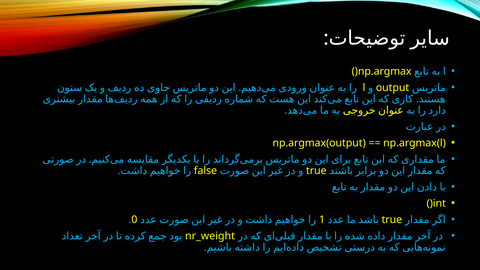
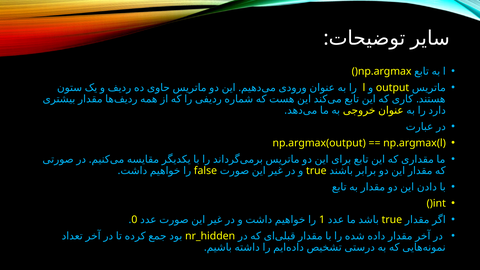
nr_weight: nr_weight -> nr_hidden (210, 236)
